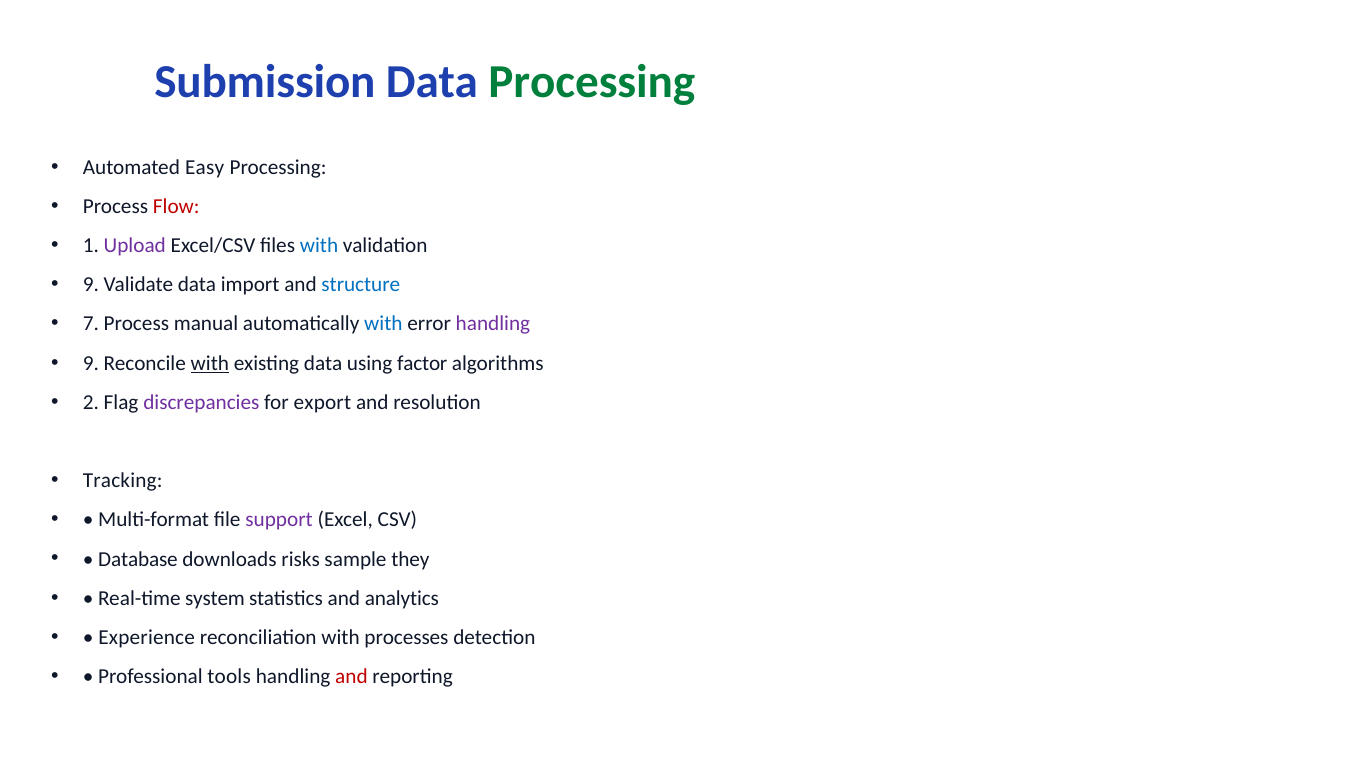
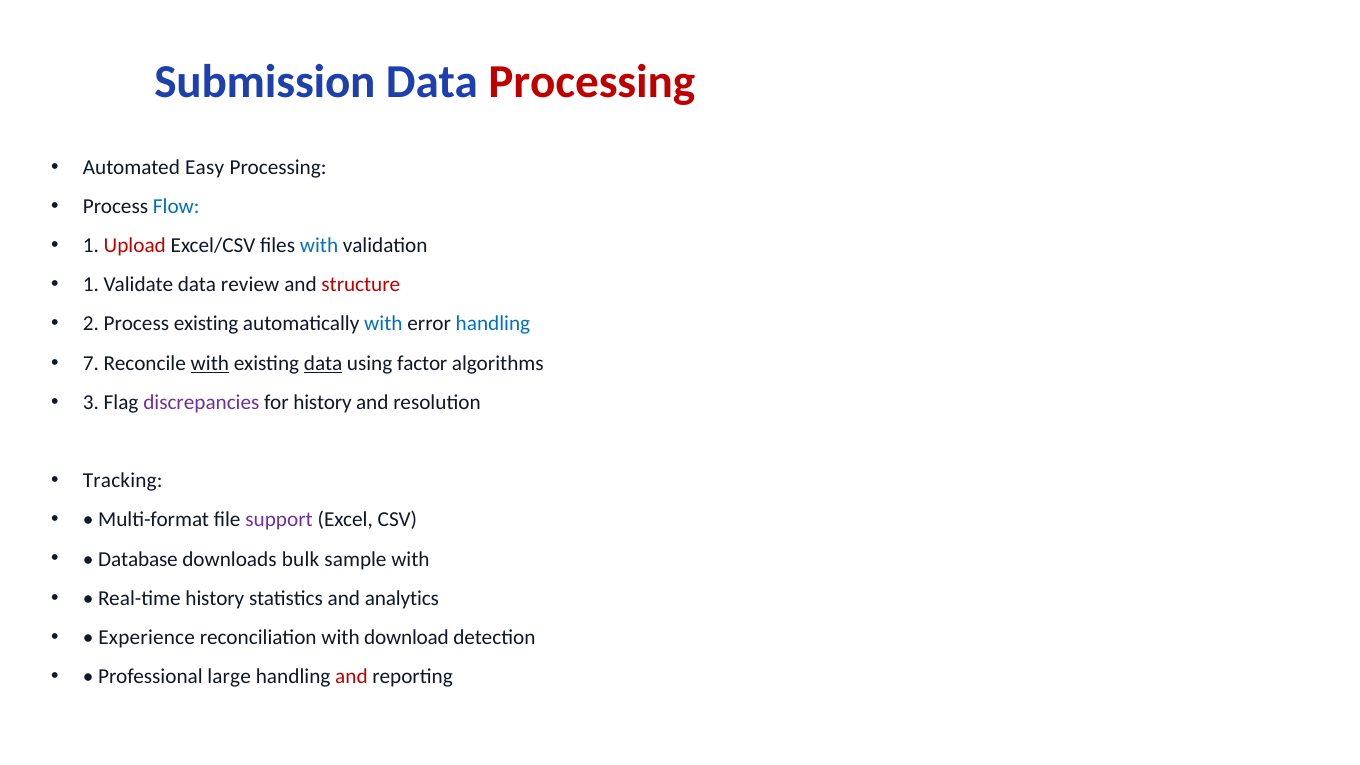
Processing colour: green -> red (592, 82)
Flow colour: red -> blue (176, 206)
Upload colour: purple -> red (135, 246)
9: 9 -> 1 (91, 285)
import: import -> review (250, 285)
structure colour: blue -> red (361, 285)
7: 7 -> 2 (91, 324)
Process manual: manual -> existing (206, 324)
handling colour: purple -> blue (493, 324)
9: 9 -> 7 (91, 363)
data underline: none -> present (323, 363)
2: 2 -> 3 (91, 402)
for export: export -> history (323, 402)
risks: risks -> bulk (301, 559)
sample they: they -> with (410, 559)
Real-time system: system -> history (215, 598)
processes: processes -> download (407, 637)
tools: tools -> large (229, 677)
